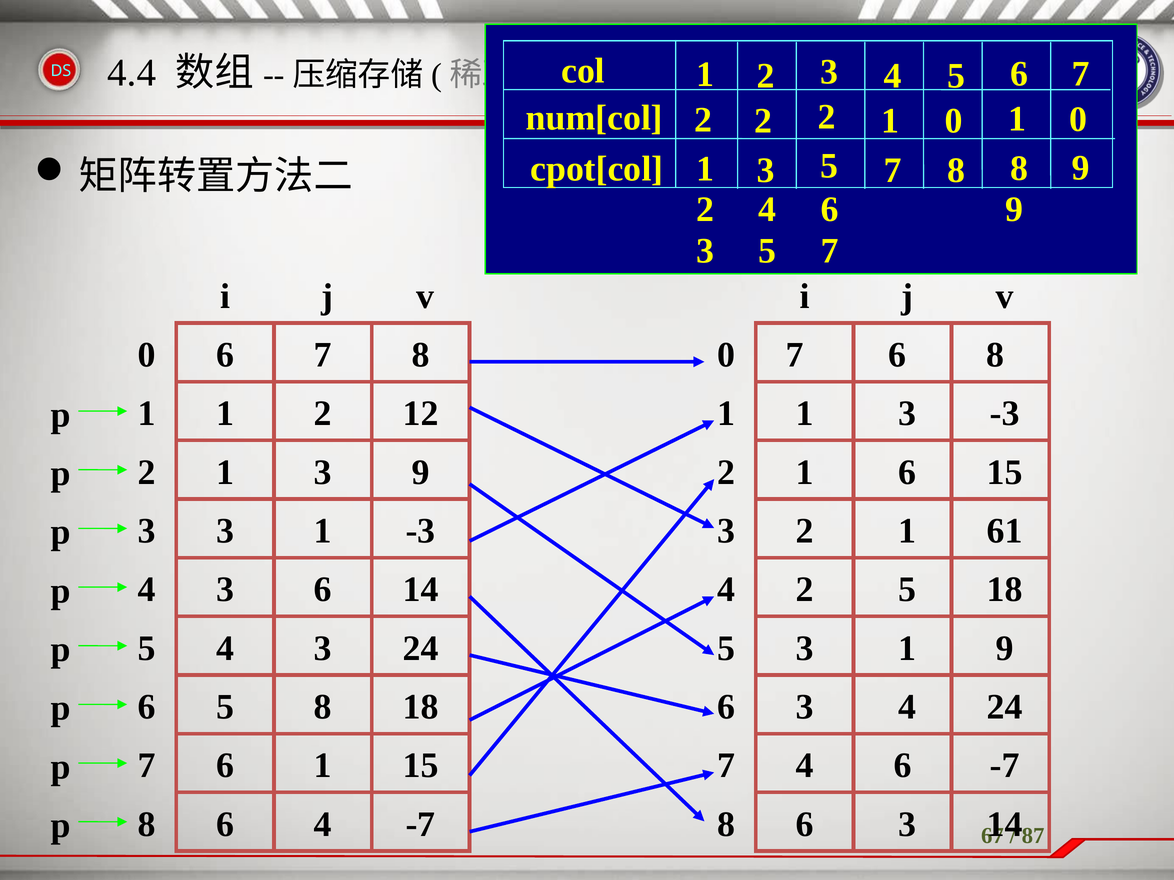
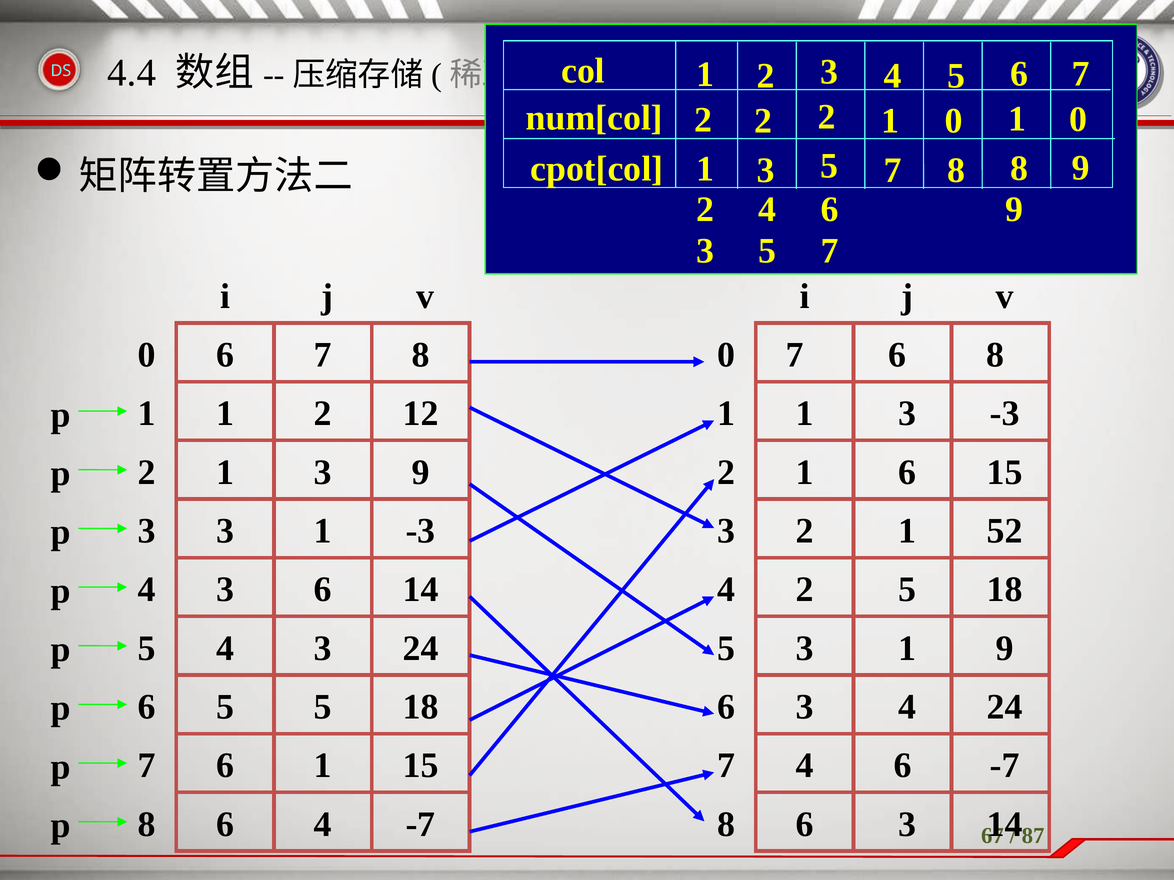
61: 61 -> 52 (1005, 531)
8: 8 -> 5 (323, 707)
